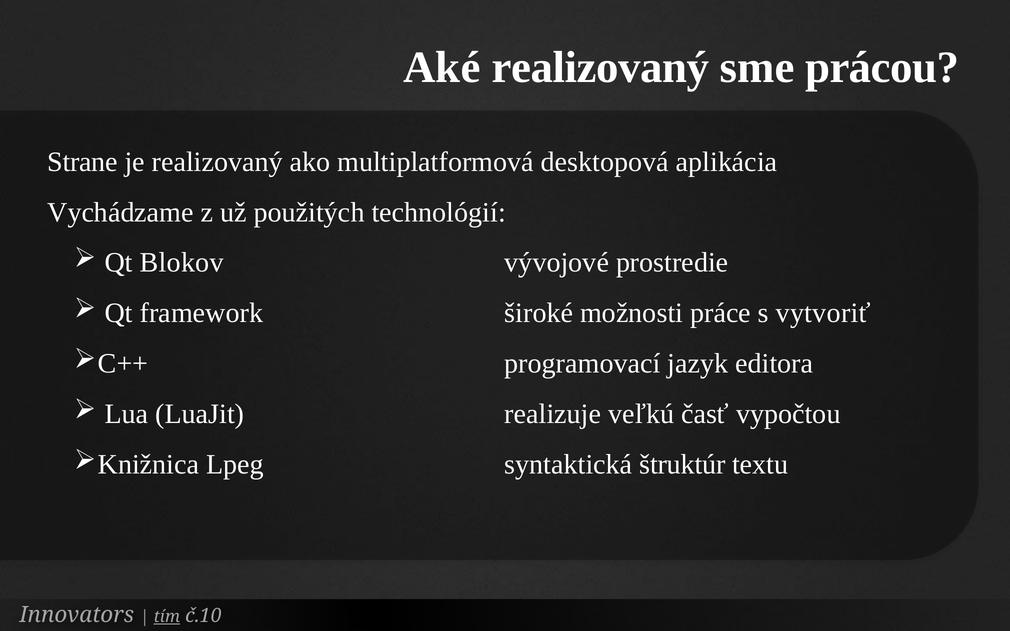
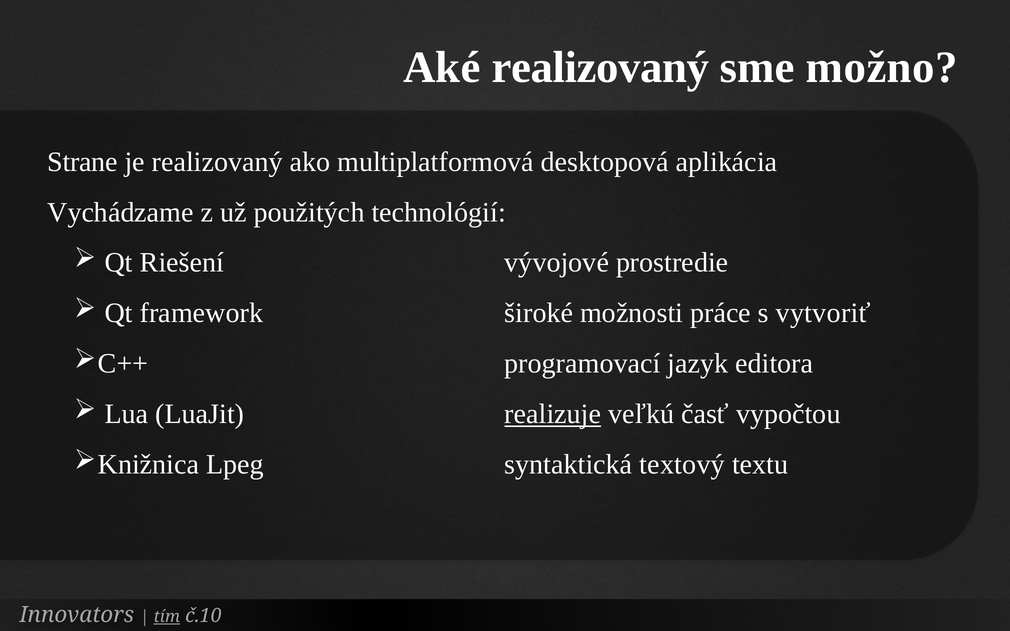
prácou: prácou -> možno (882, 67)
Blokov: Blokov -> Riešení (182, 263)
realizuje underline: none -> present (553, 414)
štruktúr: štruktúr -> textový (682, 465)
